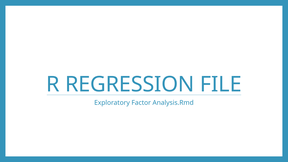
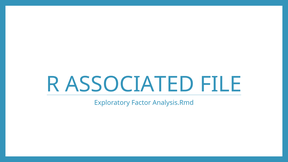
REGRESSION: REGRESSION -> ASSOCIATED (130, 84)
